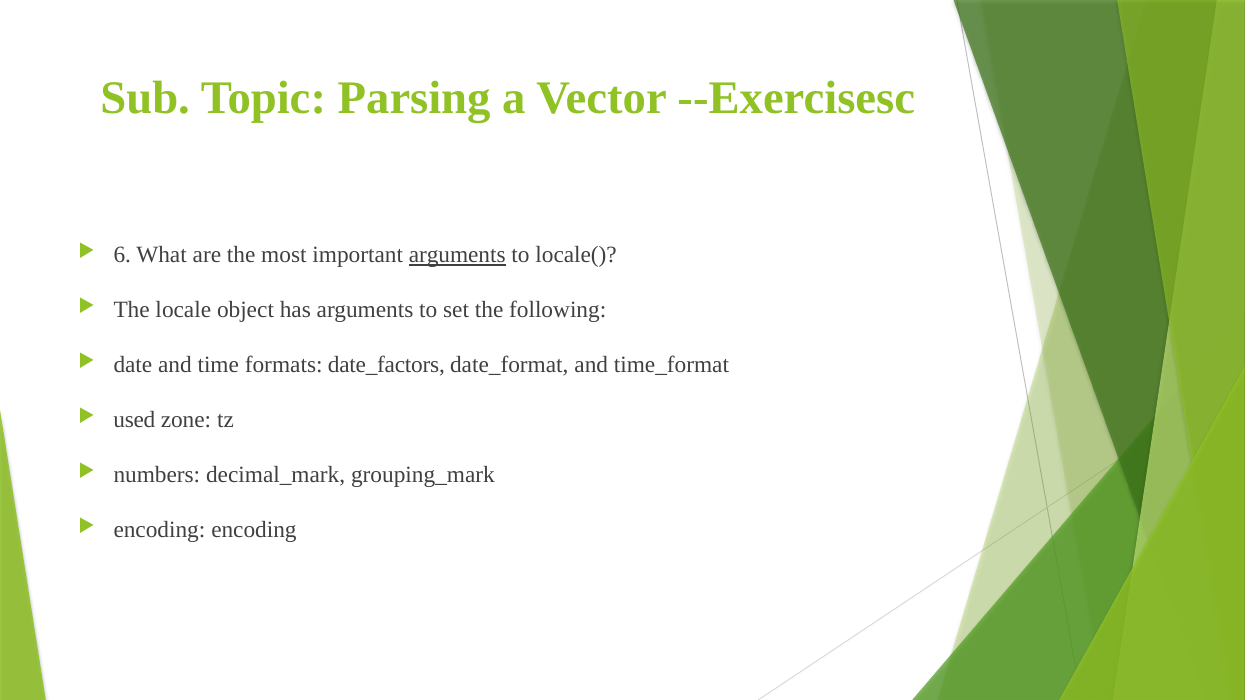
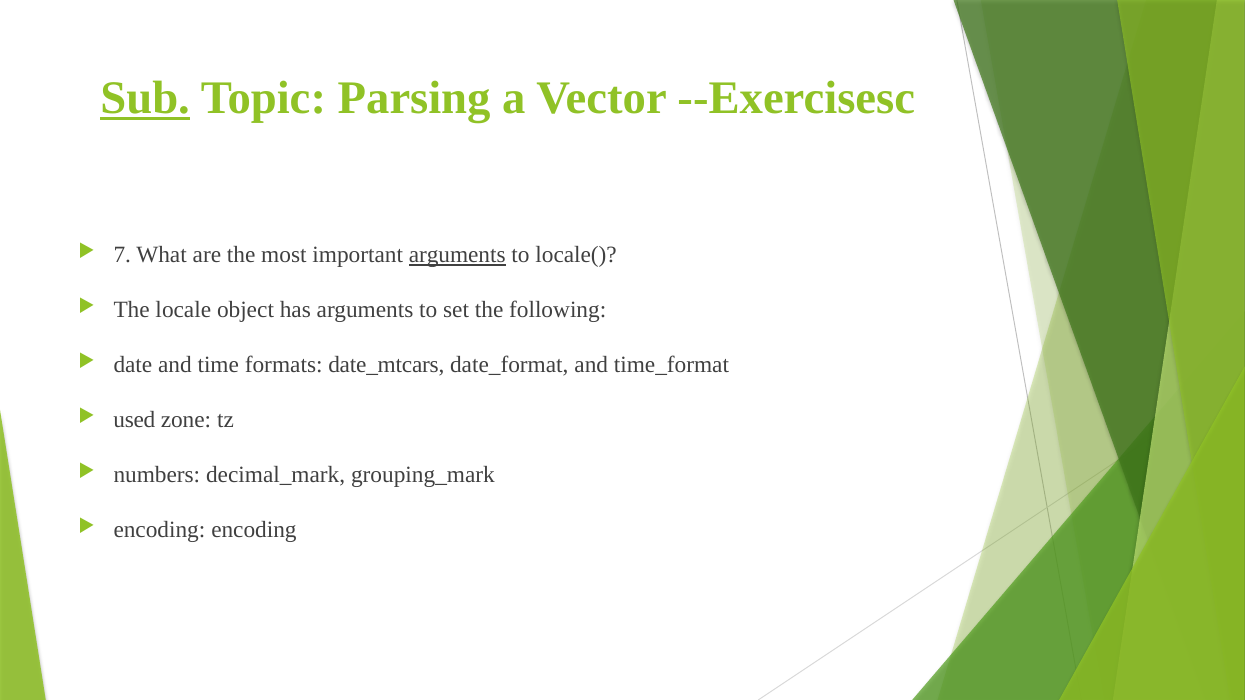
Sub underline: none -> present (145, 98)
6: 6 -> 7 (122, 255)
date_factors: date_factors -> date_mtcars (386, 365)
